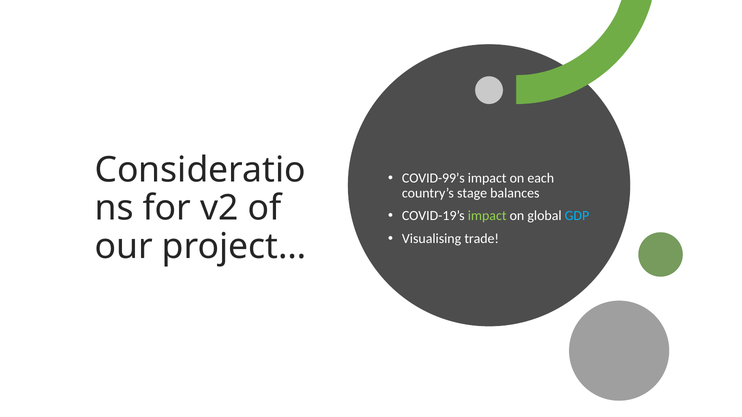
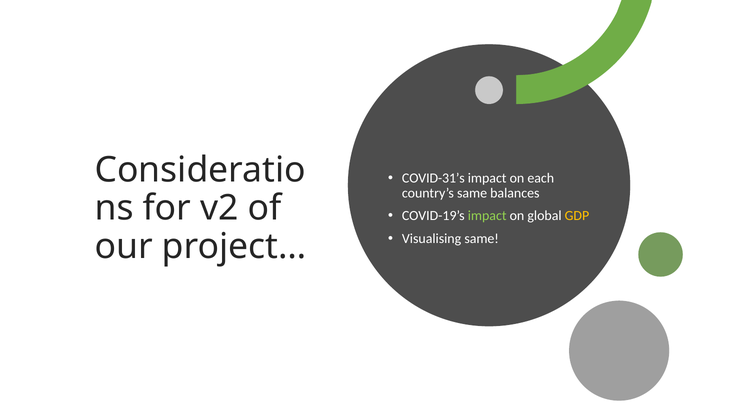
COVID-99’s: COVID-99’s -> COVID-31’s (433, 178)
country’s stage: stage -> same (472, 193)
GDP colour: light blue -> yellow (577, 216)
Visualising trade: trade -> same (482, 239)
